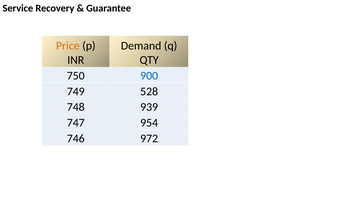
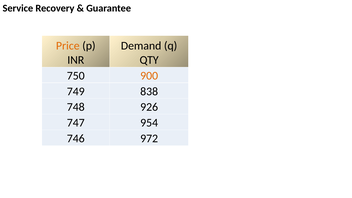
900 colour: blue -> orange (149, 76)
528: 528 -> 838 (149, 91)
939: 939 -> 926 (149, 107)
